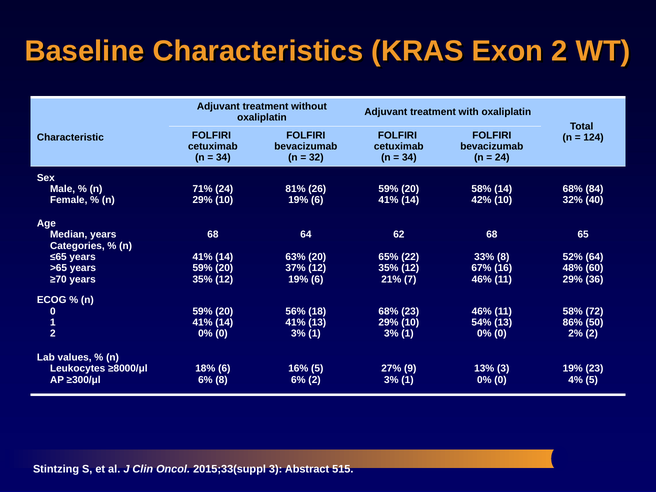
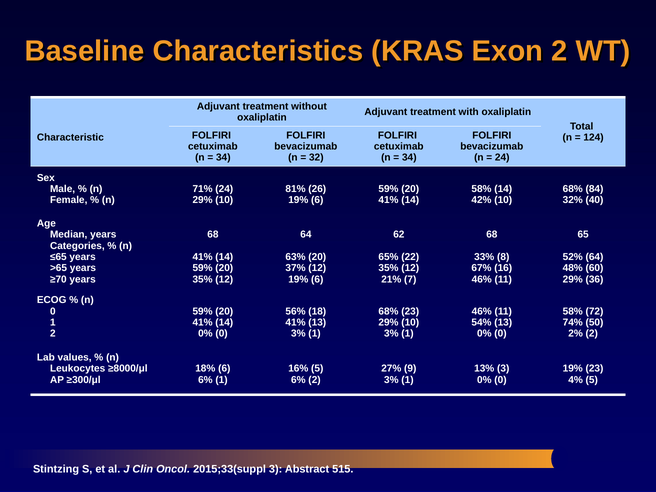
86%: 86% -> 74% (573, 322)
6% 8: 8 -> 1 (222, 380)
